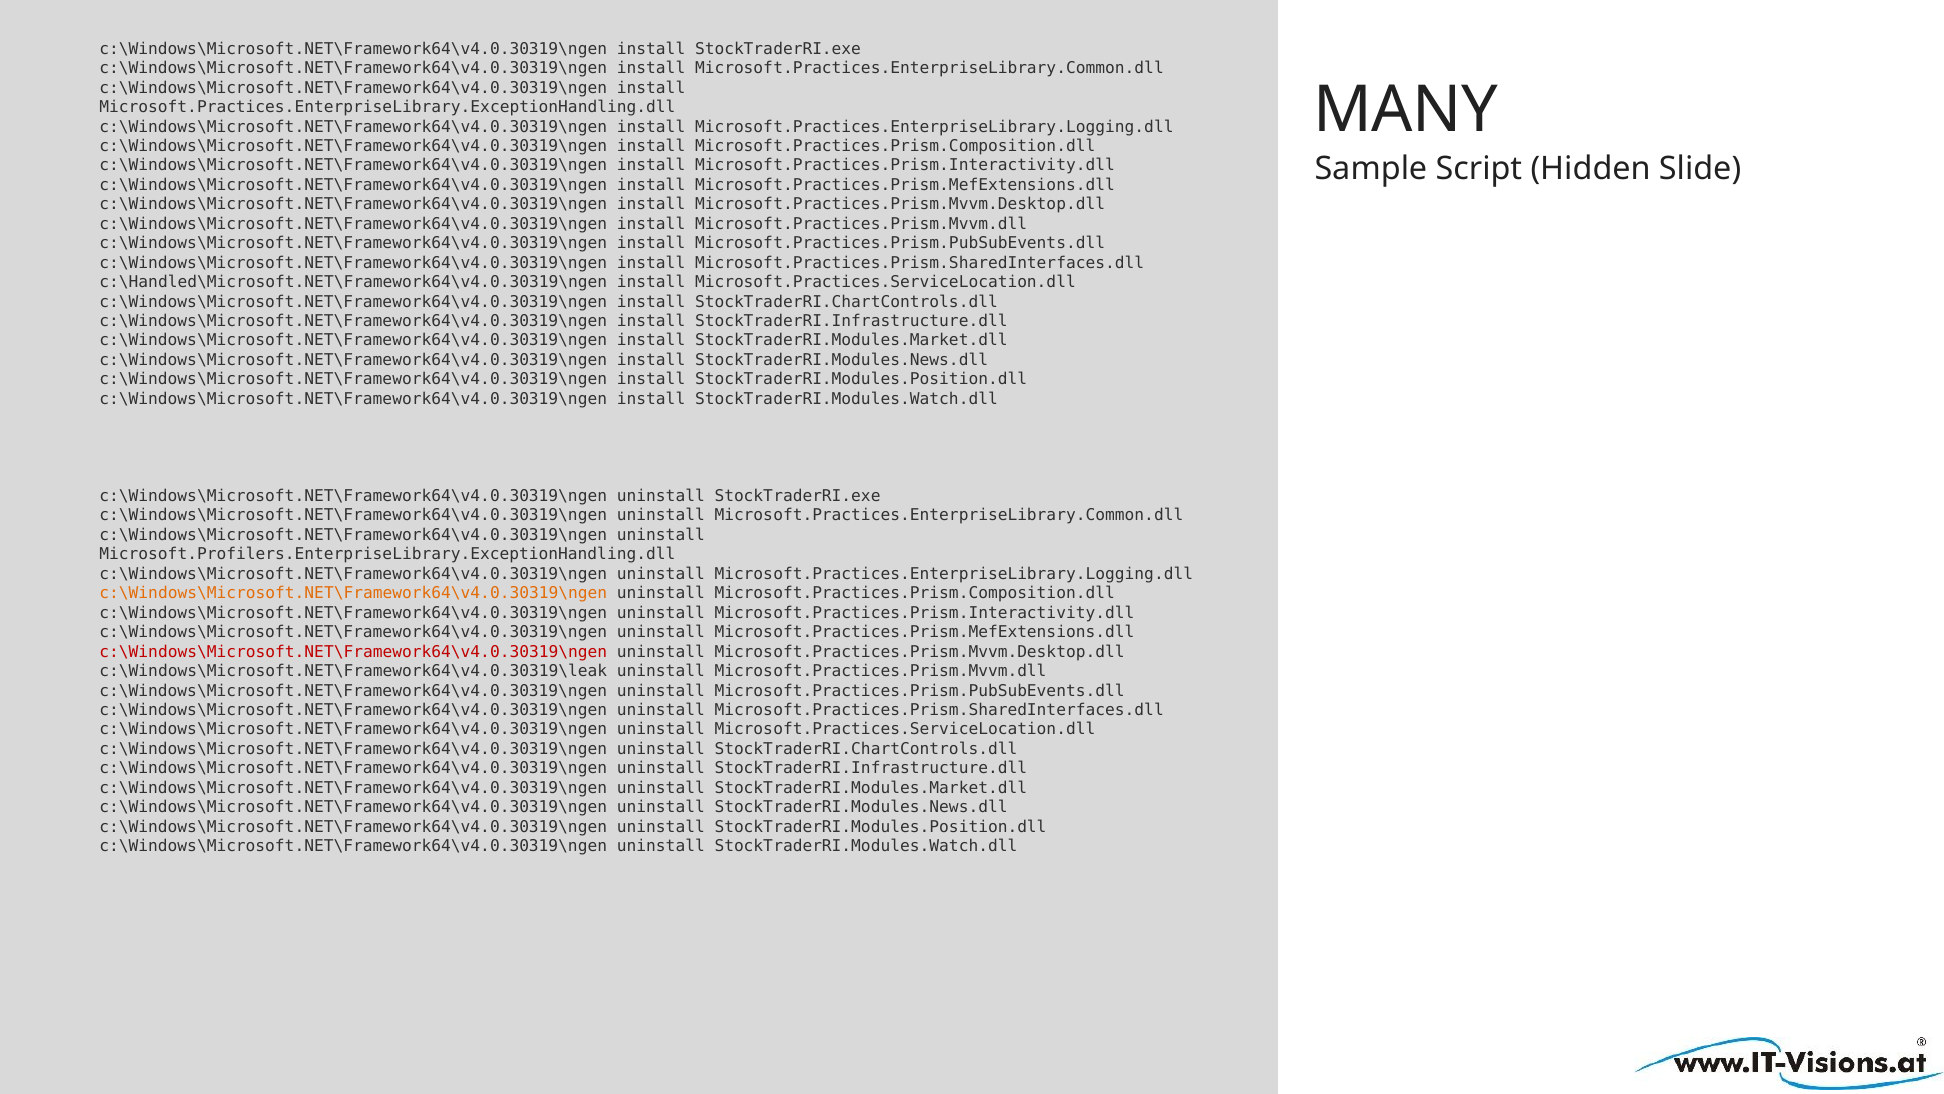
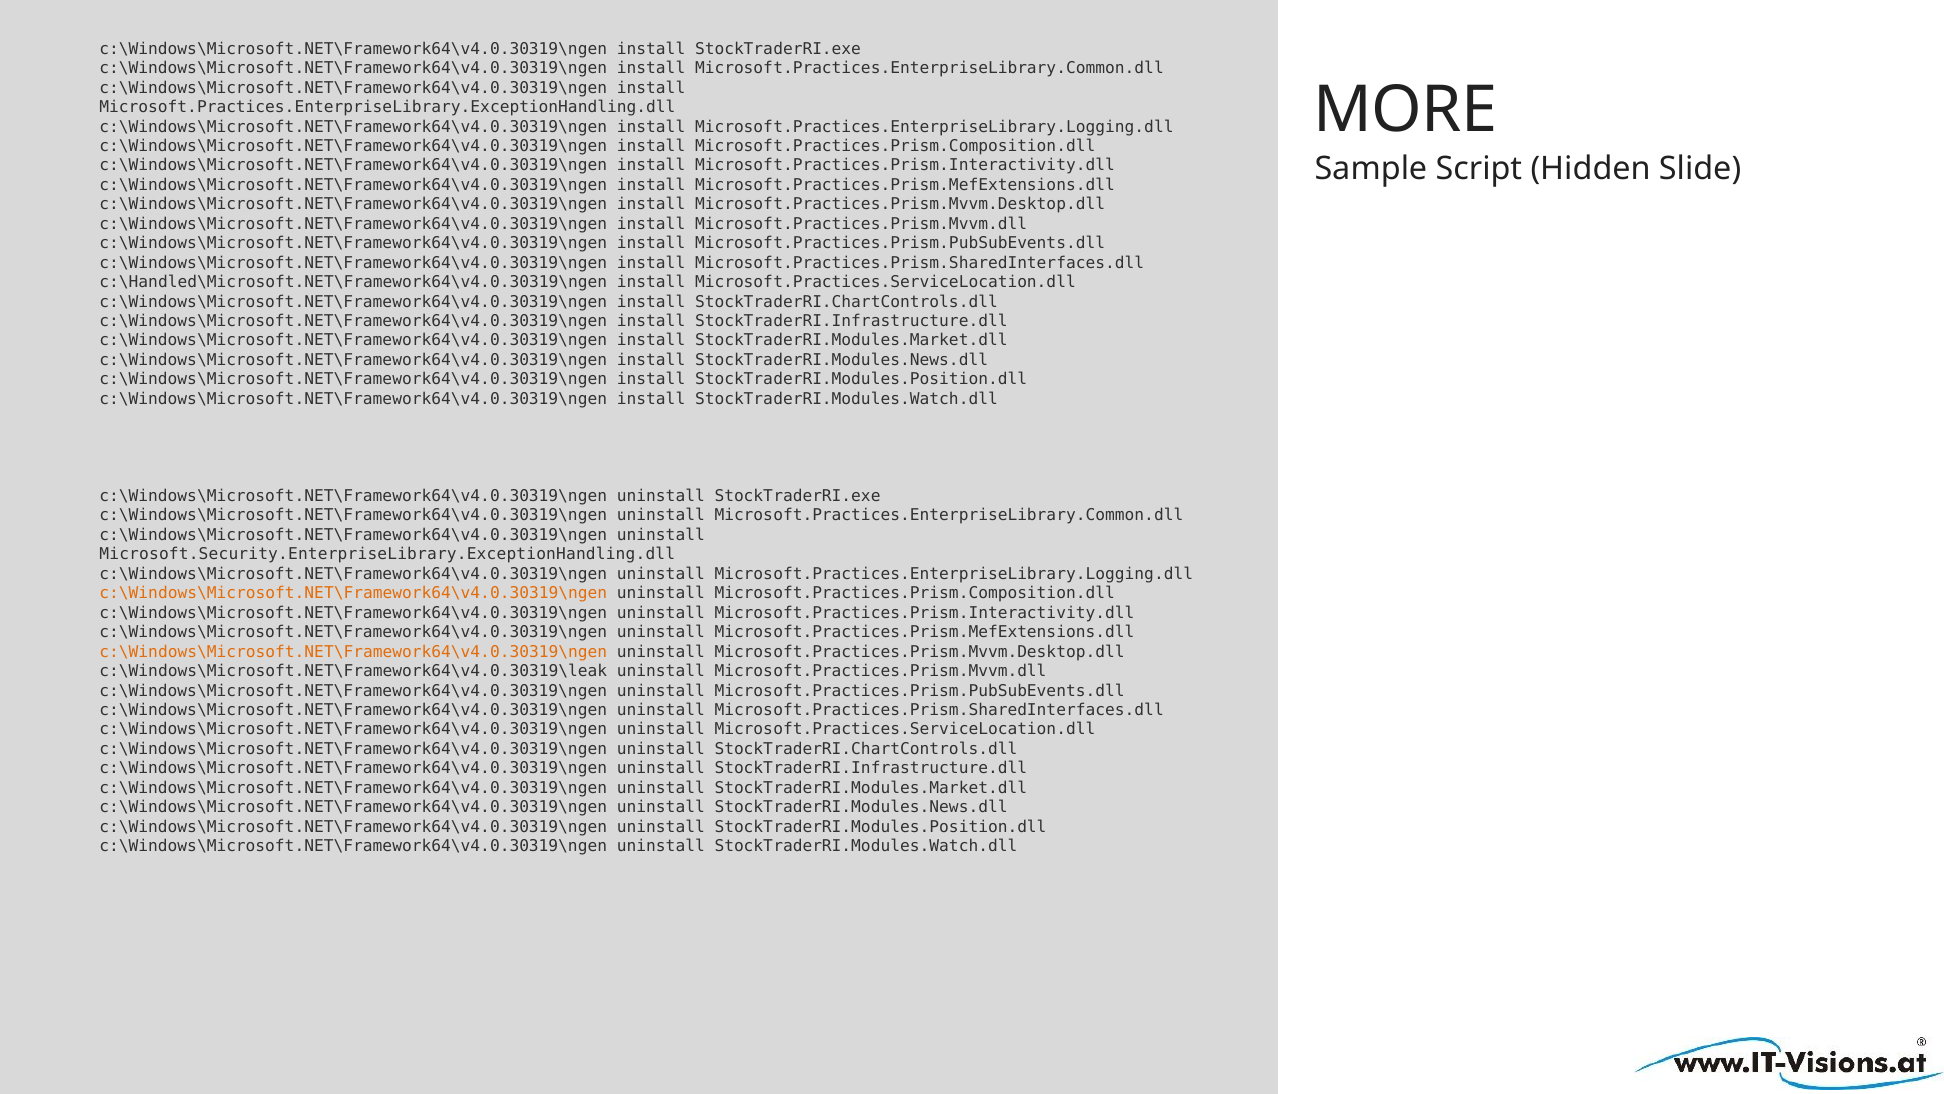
MANY: MANY -> MORE (1406, 110)
Microsoft.Profilers.EnterpriseLibrary.ExceptionHandling.dll: Microsoft.Profilers.EnterpriseLibrary.ExceptionHandling.dll -> Microsoft.Security.EnterpriseLibrary.ExceptionHandling.dll (387, 554)
c:\Windows\Microsoft.NET\Framework64\v4.0.30319\ngen colour: red -> orange (353, 651)
